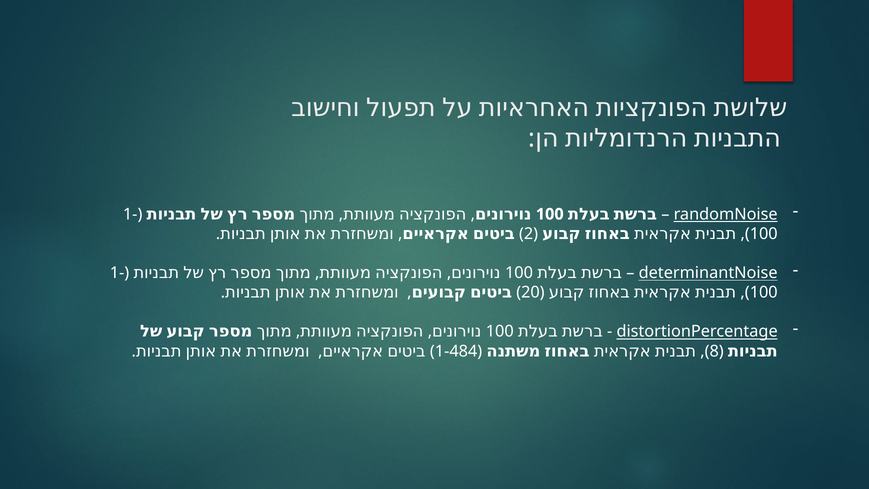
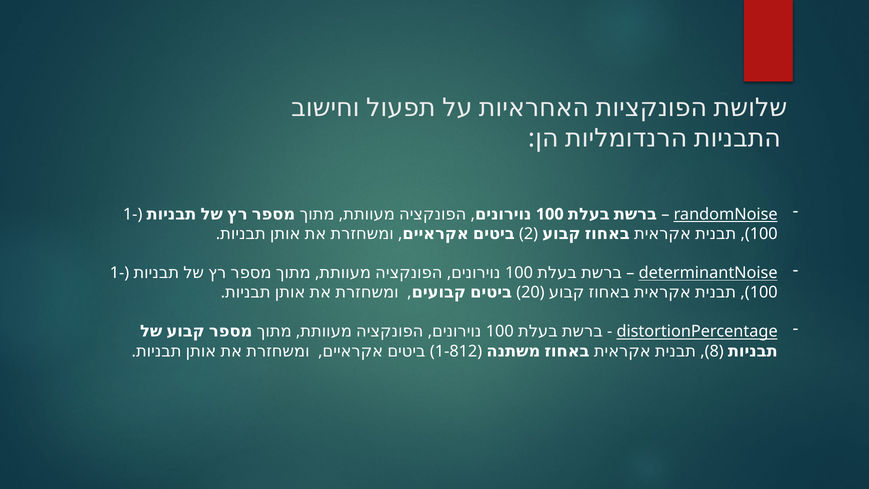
1-484: 1-484 -> 1-812 (456, 351)
